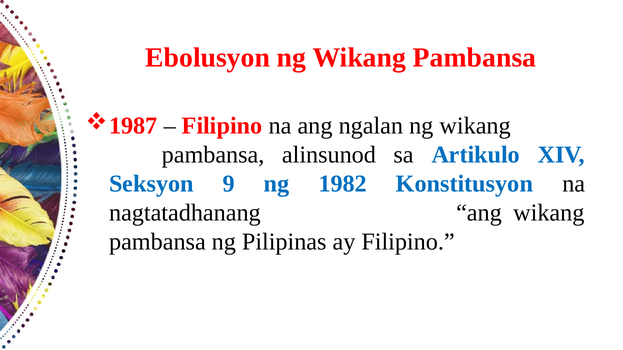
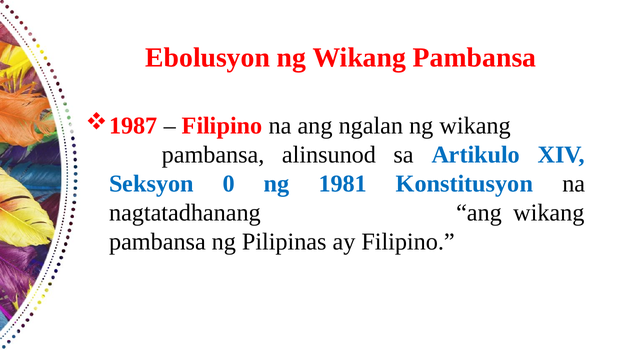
9: 9 -> 0 (229, 184)
1982: 1982 -> 1981 (343, 184)
